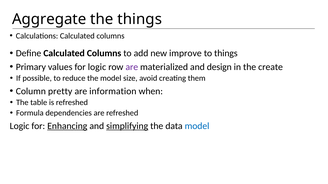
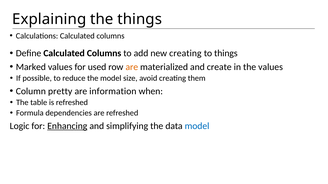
Aggregate: Aggregate -> Explaining (49, 19)
new improve: improve -> creating (185, 53)
Primary: Primary -> Marked (31, 67)
for logic: logic -> used (97, 67)
are colour: purple -> orange (132, 67)
design: design -> create (219, 67)
the create: create -> values (271, 67)
simplifying underline: present -> none (127, 126)
